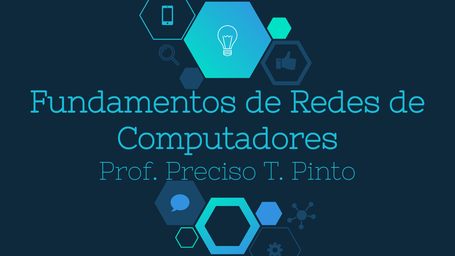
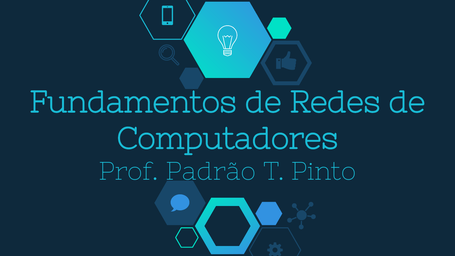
Preciso: Preciso -> Padrão (211, 172)
